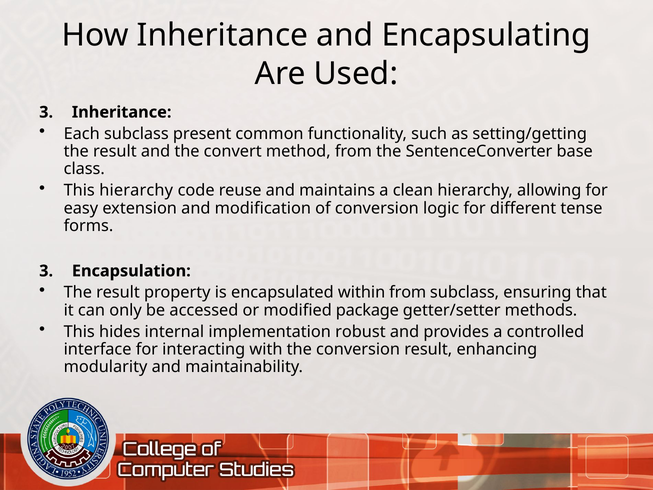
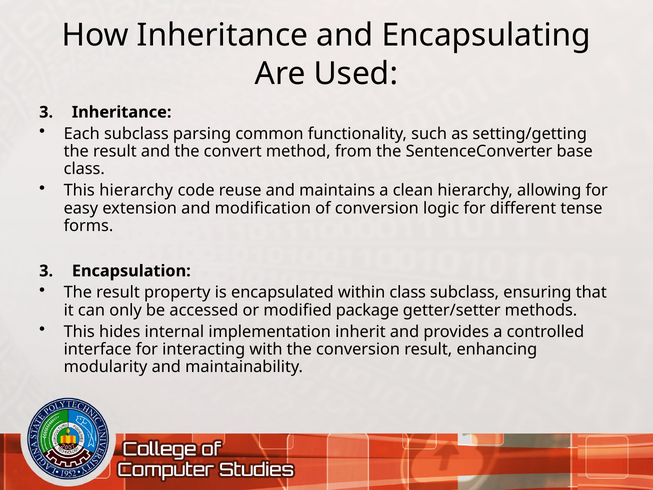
present: present -> parsing (202, 134)
within from: from -> class (408, 292)
robust: robust -> inherit (360, 332)
